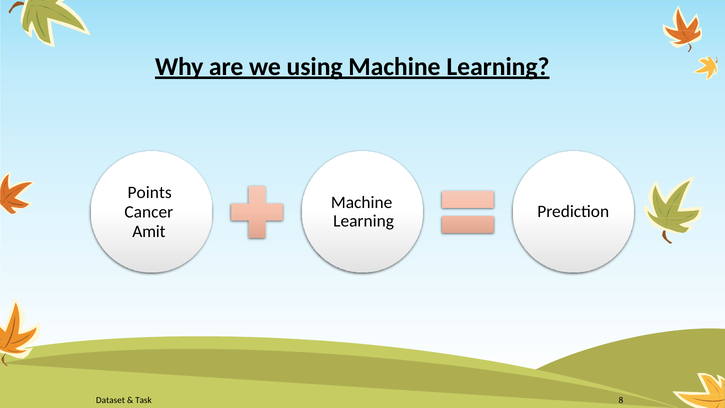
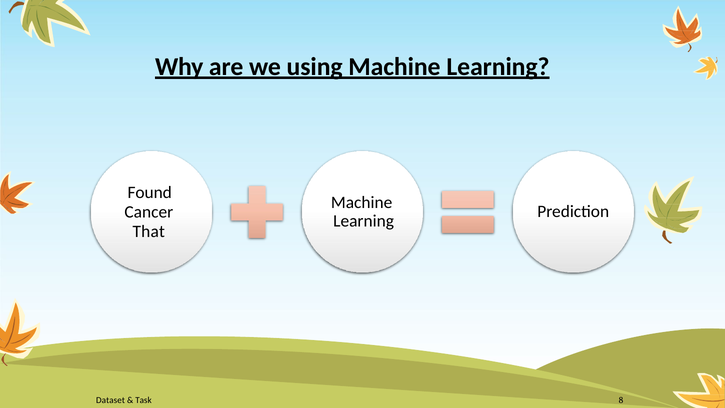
Points: Points -> Found (150, 192)
Amit: Amit -> That (149, 232)
